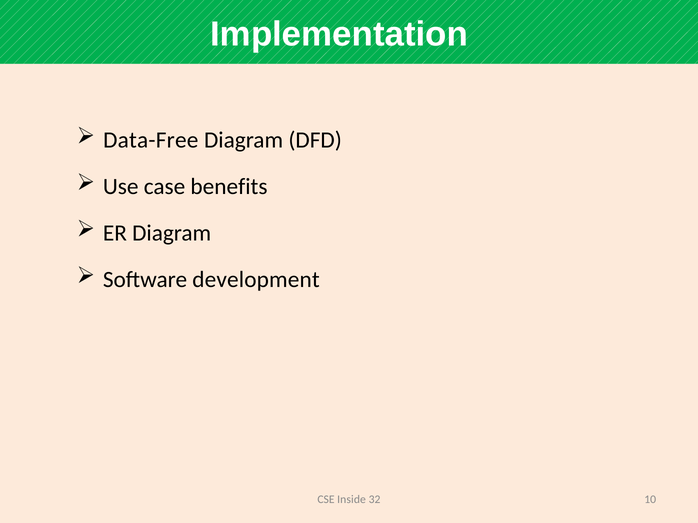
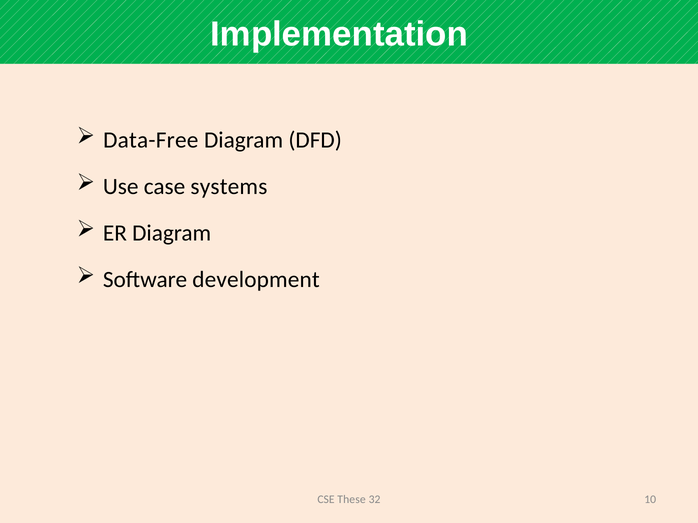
benefits: benefits -> systems (229, 187)
Inside: Inside -> These (352, 500)
